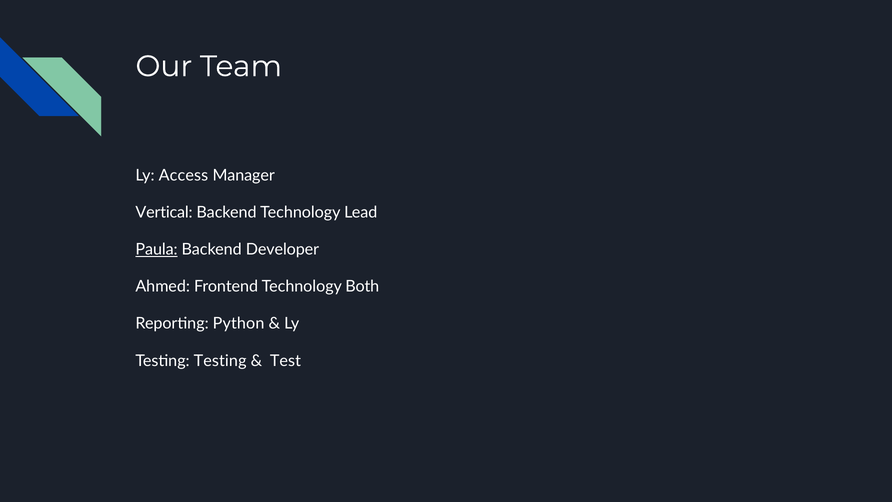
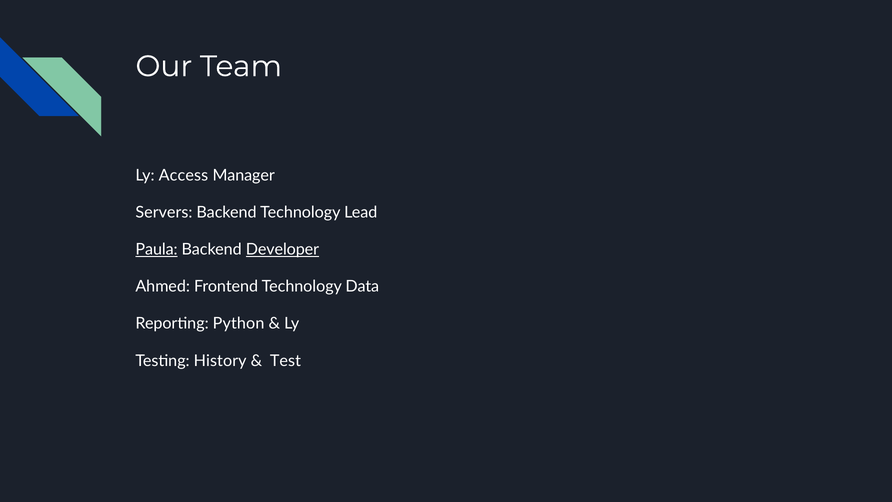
Vertical: Vertical -> Servers (164, 212)
Developer underline: none -> present (282, 249)
Both: Both -> Data (362, 286)
Testing Testing: Testing -> History (220, 361)
